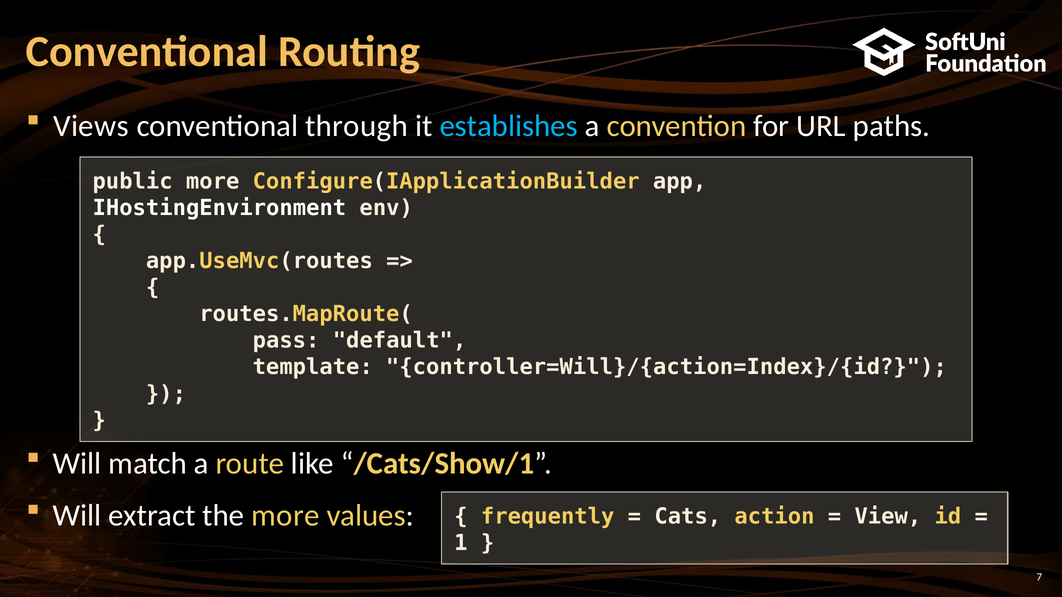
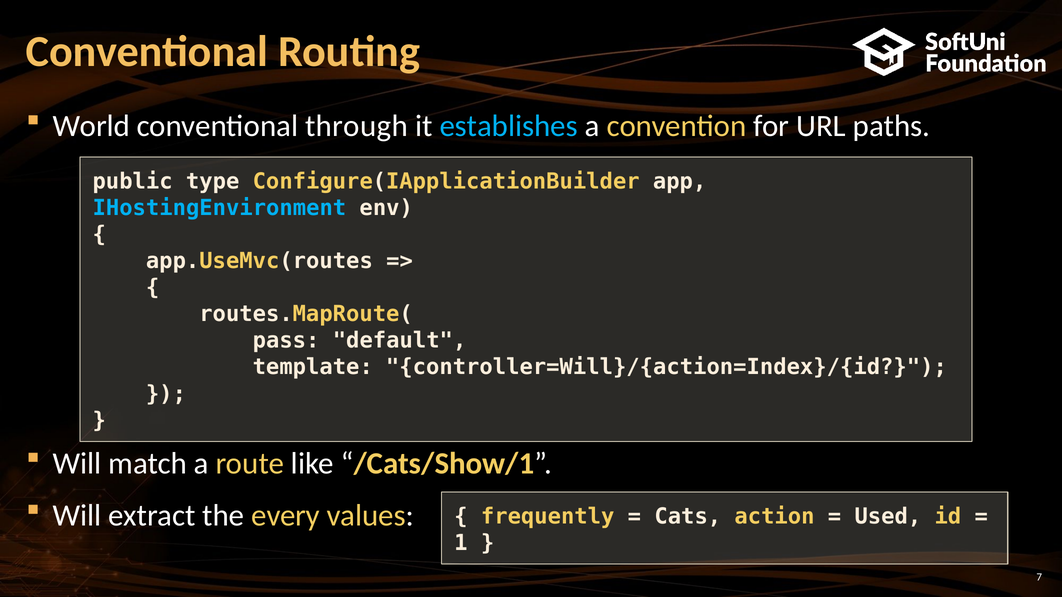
Views: Views -> World (91, 126)
public more: more -> type (213, 182)
IHostingEnvironment colour: white -> light blue (219, 208)
the more: more -> every (286, 516)
View: View -> Used (888, 517)
